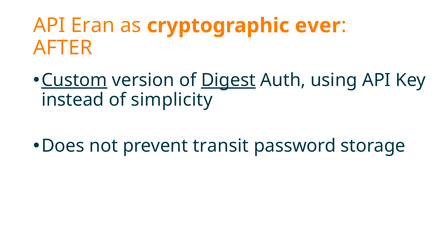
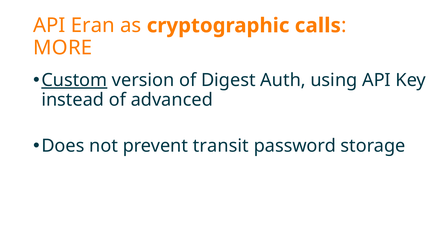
ever: ever -> calls (318, 26)
AFTER: AFTER -> MORE (63, 48)
Digest underline: present -> none (228, 80)
simplicity: simplicity -> advanced (172, 100)
